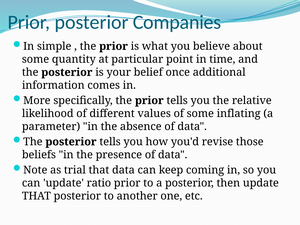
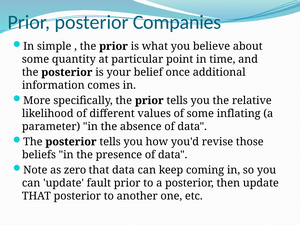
trial: trial -> zero (75, 170)
ratio: ratio -> fault (99, 183)
